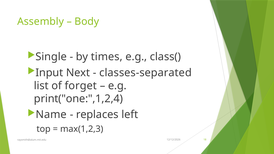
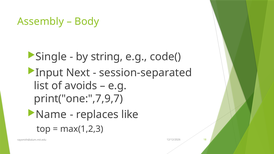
times: times -> string (107, 57)
class(: class( -> code( (165, 57)
classes-separated: classes-separated -> session-separated (146, 73)
forget: forget -> avoids (81, 86)
print("one:",1,2,4: print("one:",1,2,4 -> print("one:",7,9,7 (78, 99)
left: left -> like (130, 115)
